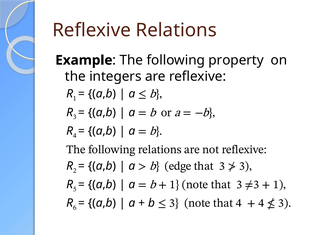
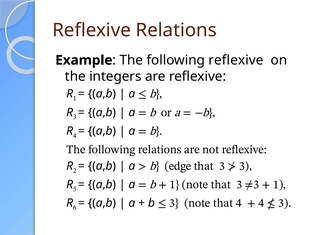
following property: property -> reflexive (236, 60)
